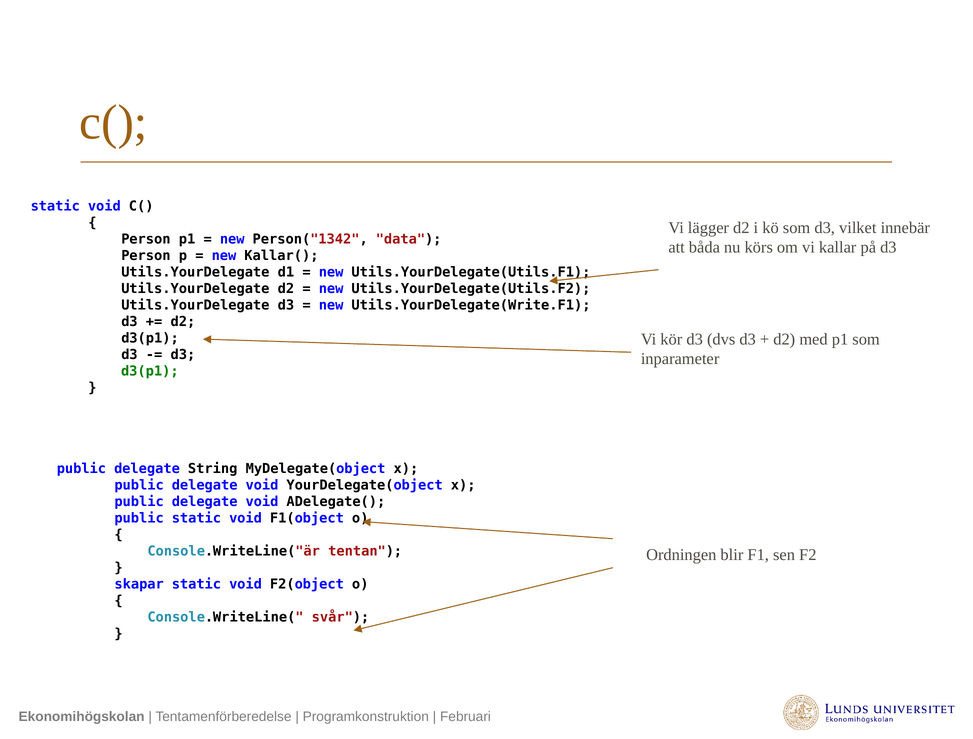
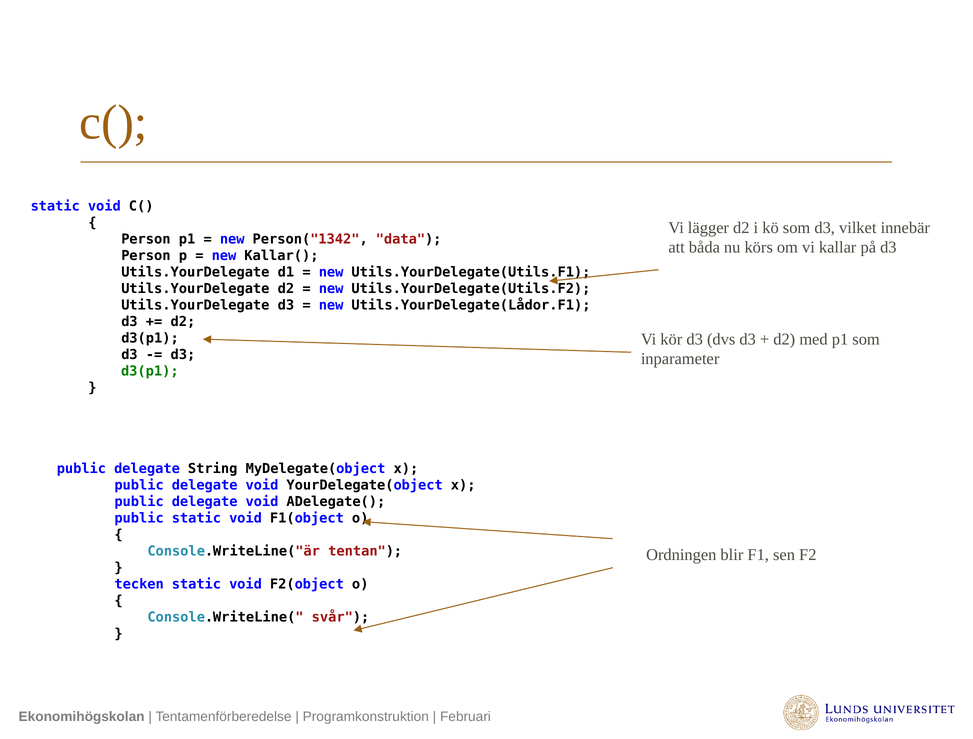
Utils.YourDelegate(Write.F1: Utils.YourDelegate(Write.F1 -> Utils.YourDelegate(Lådor.F1 (471, 305)
skapar: skapar -> tecken (139, 584)
